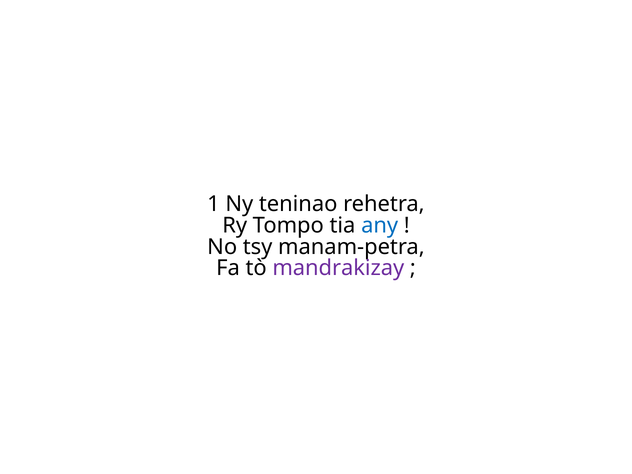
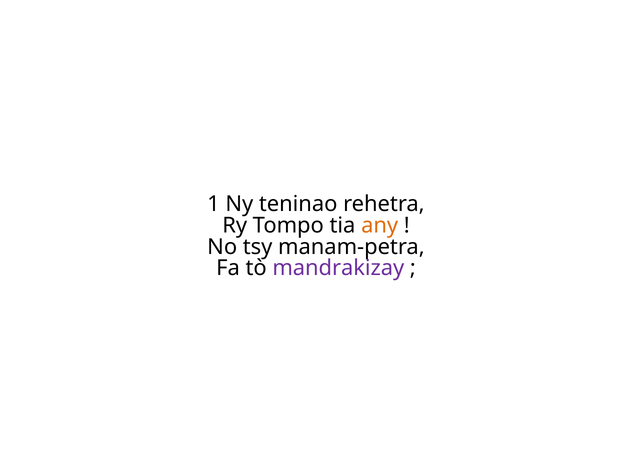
any colour: blue -> orange (380, 225)
